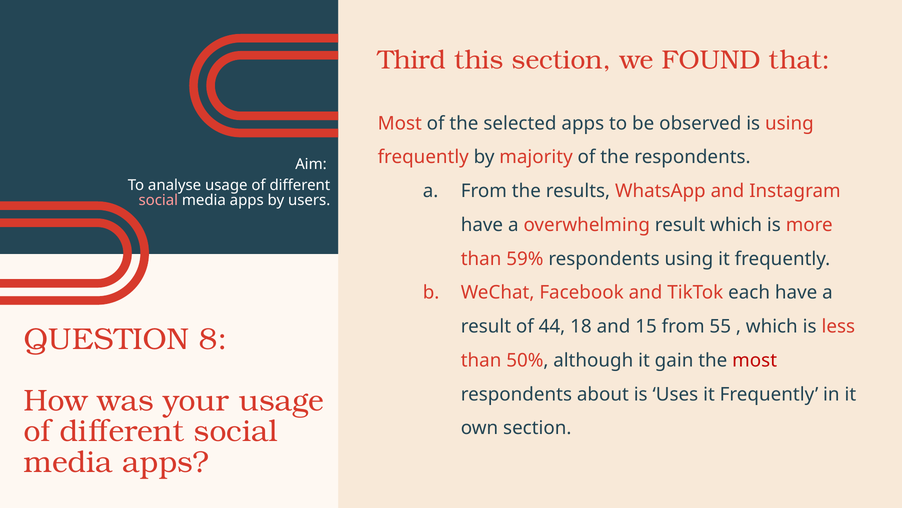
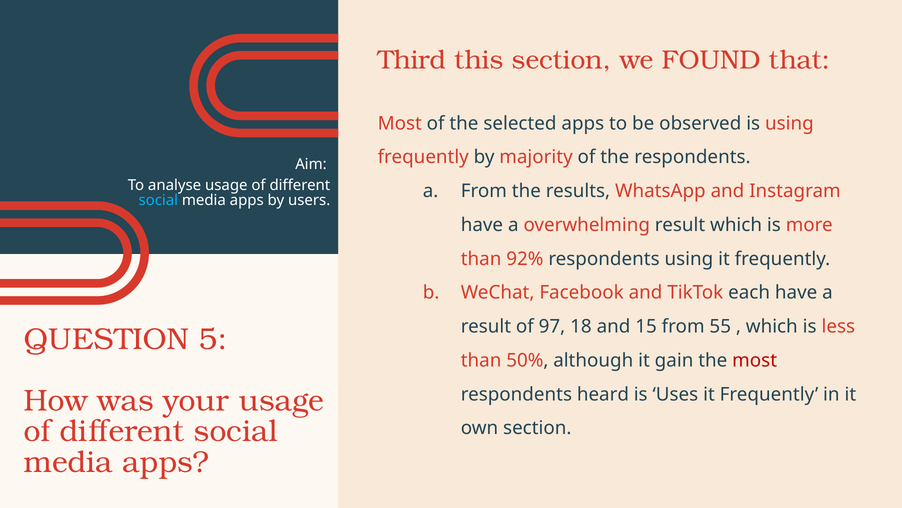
social colour: pink -> light blue (158, 200)
59%: 59% -> 92% (525, 259)
44: 44 -> 97 (552, 326)
8: 8 -> 5 (213, 339)
about: about -> heard (603, 394)
